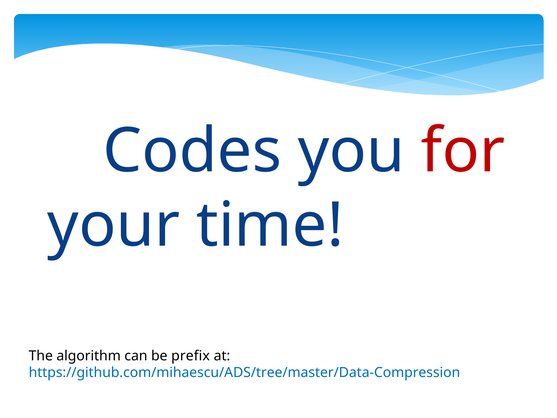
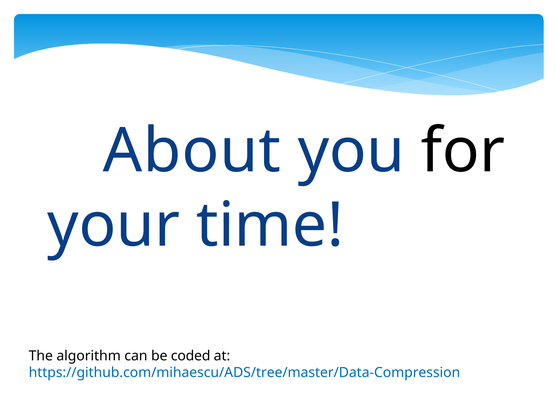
Codes: Codes -> About (192, 151)
for colour: red -> black (463, 151)
prefix: prefix -> coded (191, 356)
